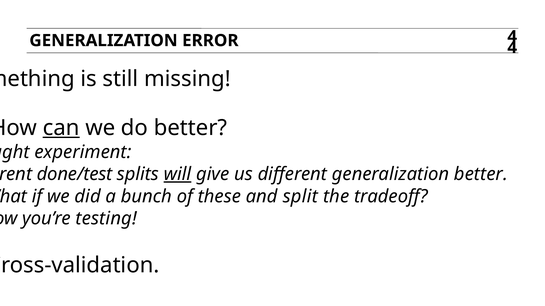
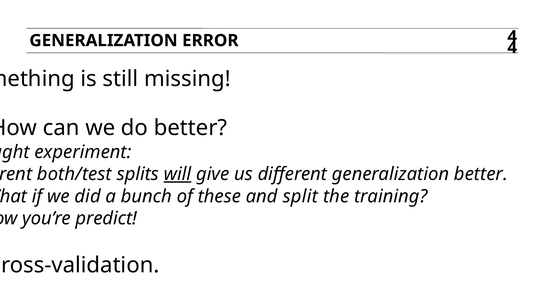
can underline: present -> none (61, 128)
done/test: done/test -> both/test (74, 174)
tradeoff: tradeoff -> training (391, 196)
testing: testing -> predict (106, 218)
